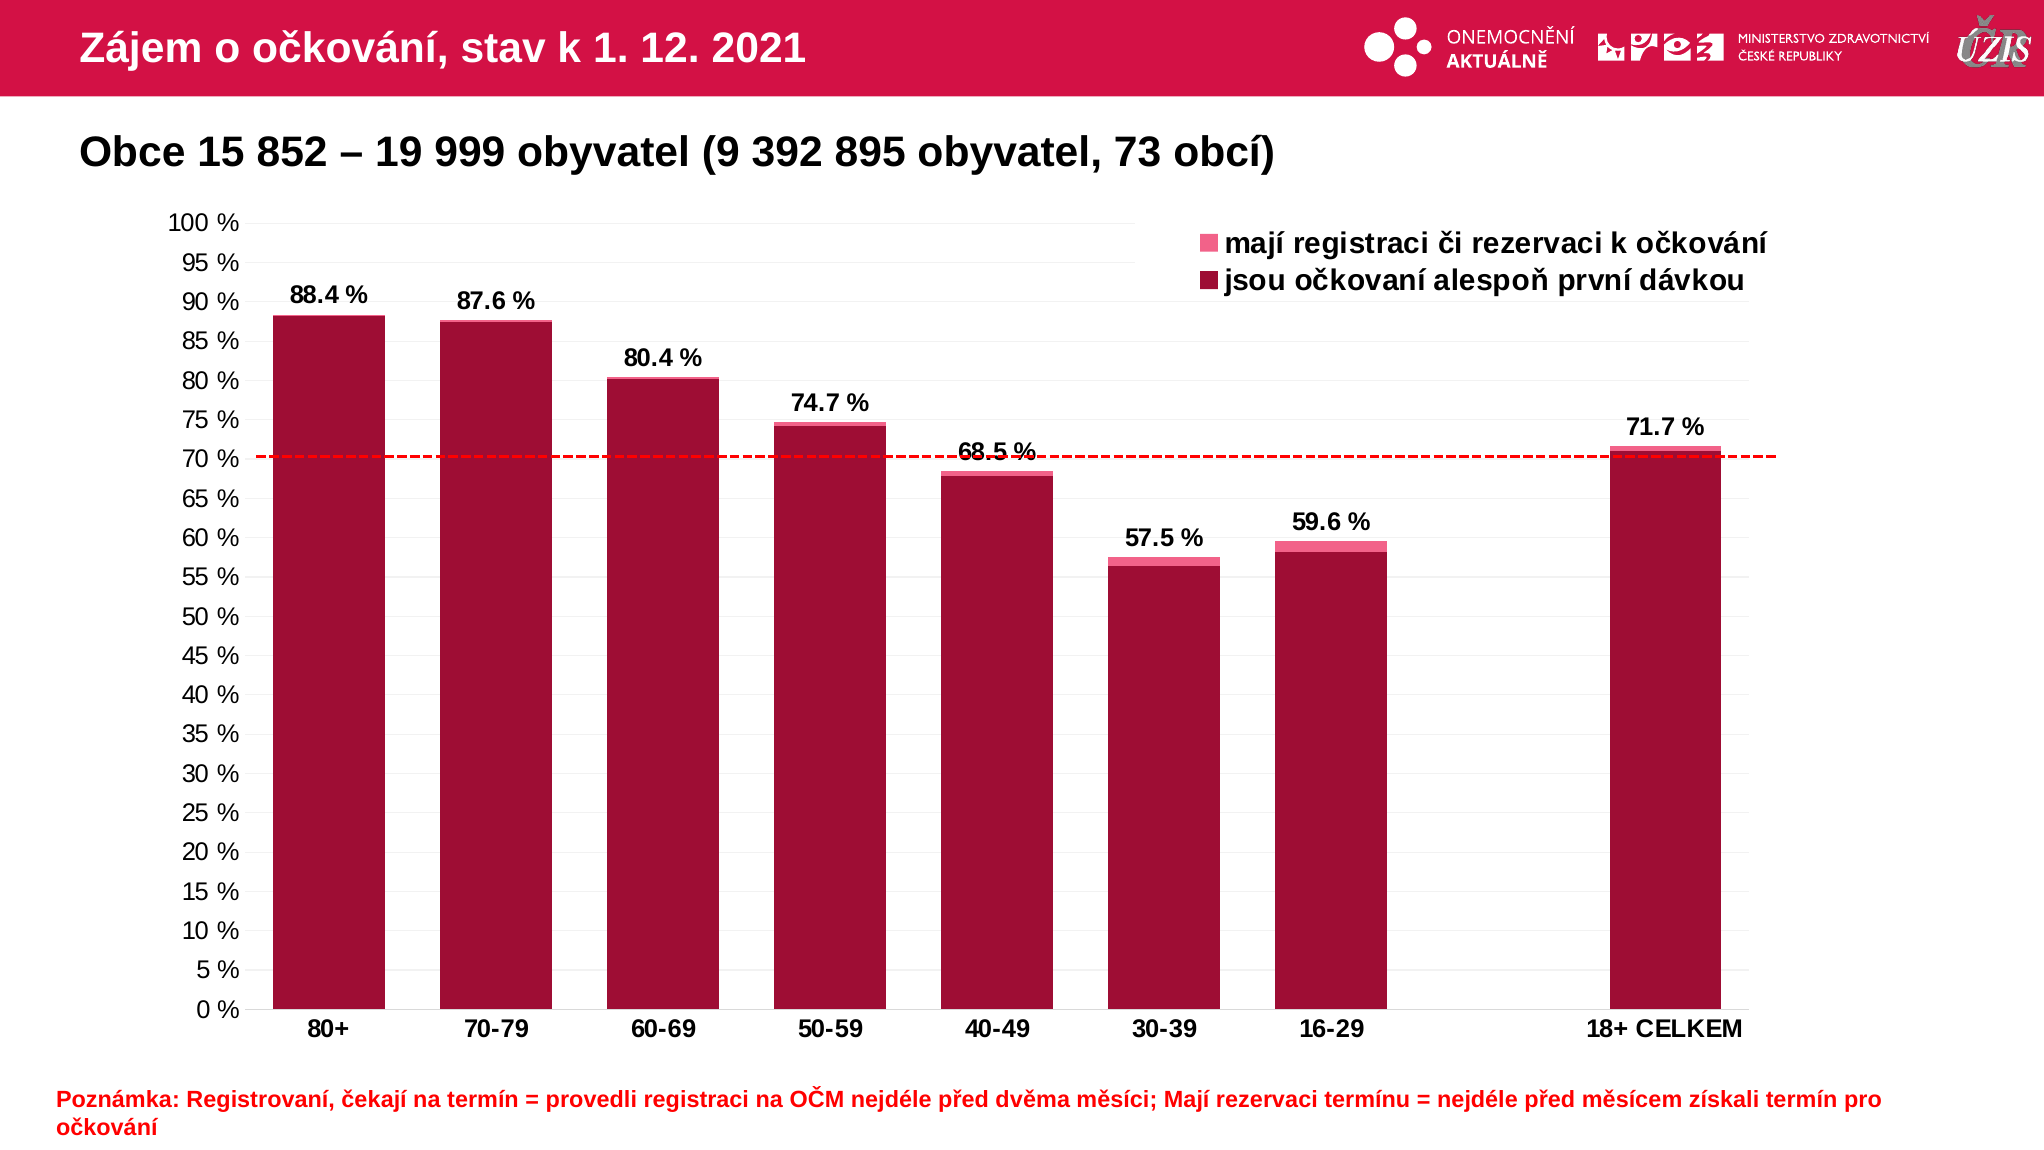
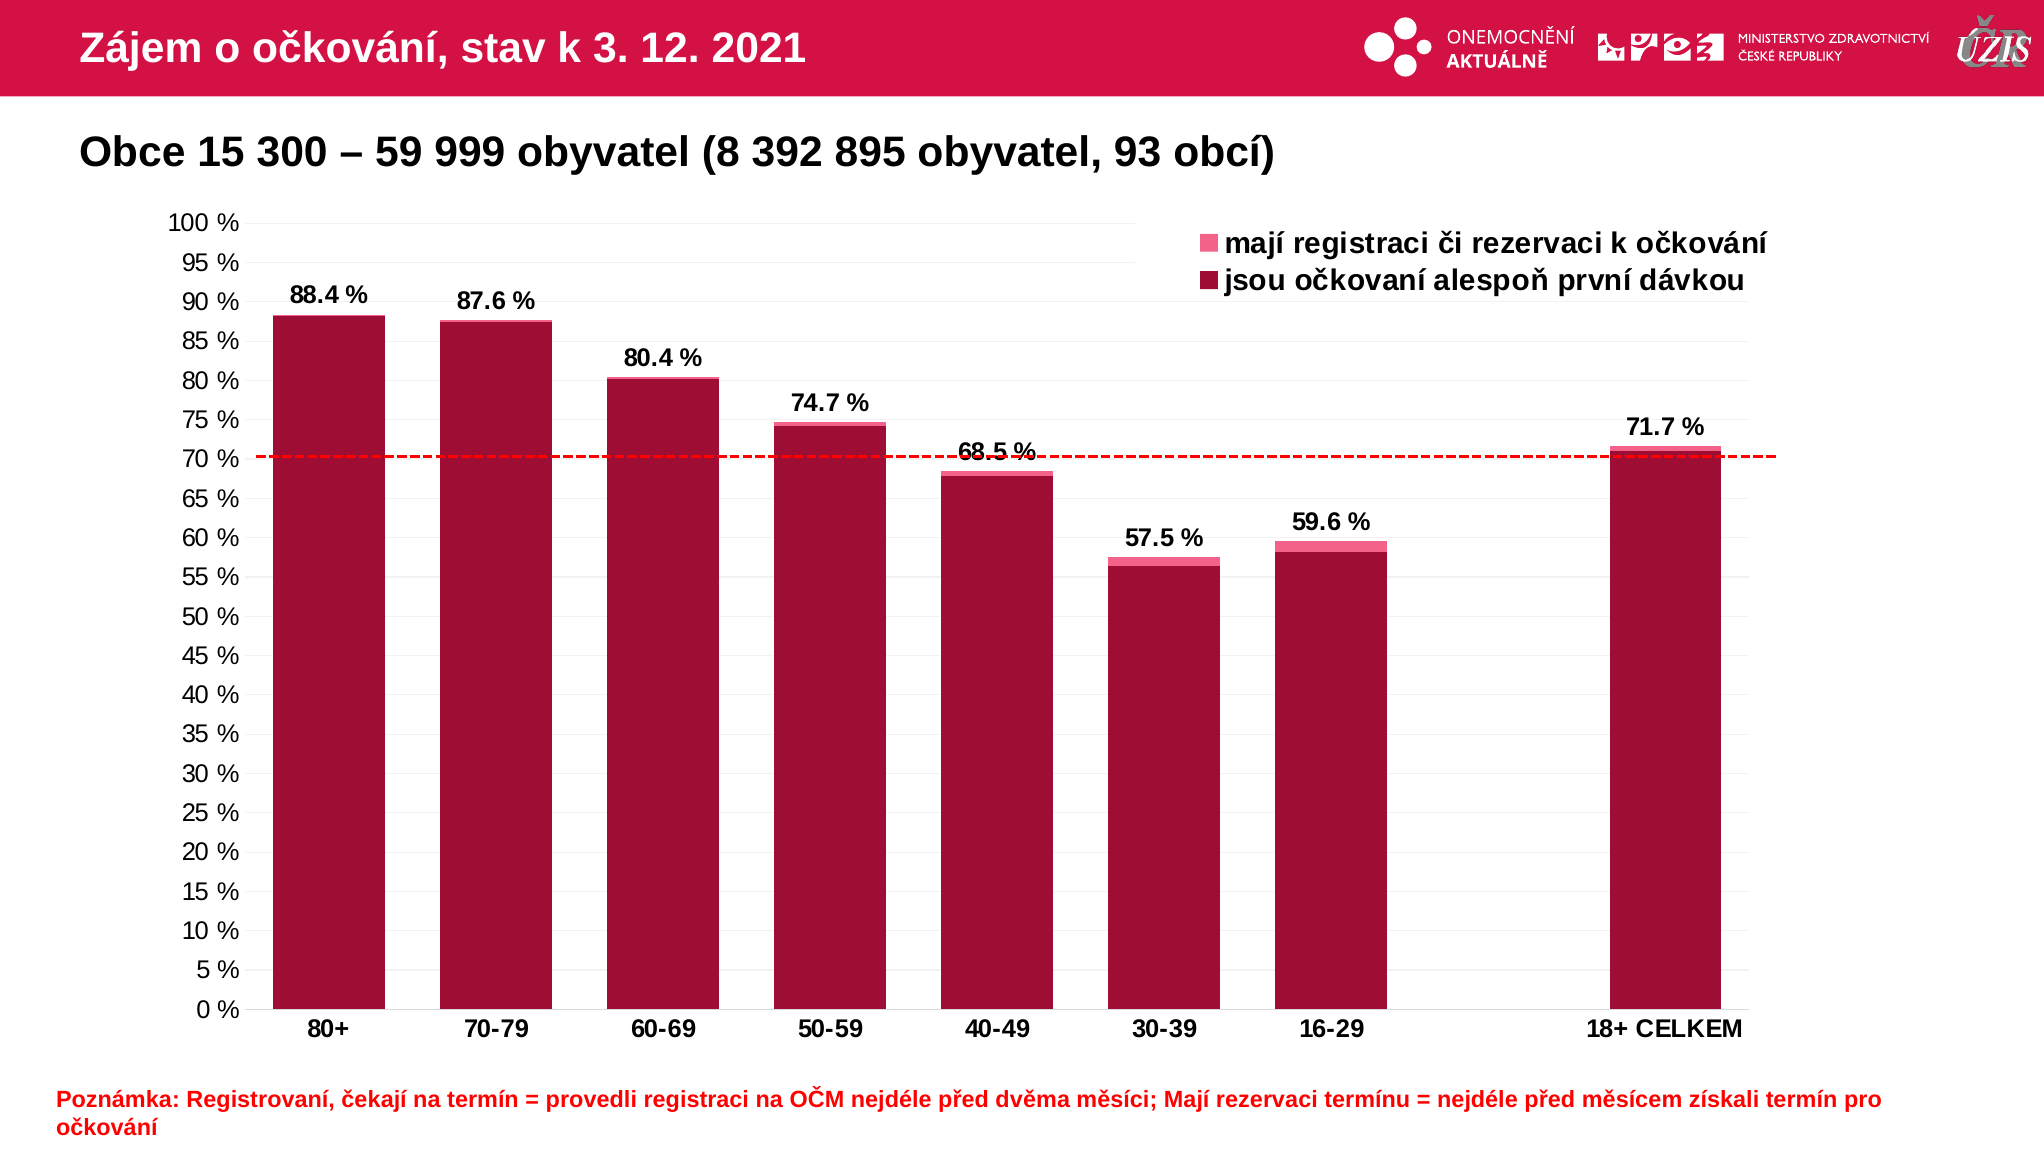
1: 1 -> 3 (611, 48)
852: 852 -> 300 (292, 153)
19: 19 -> 59 (399, 153)
9: 9 -> 8 (721, 153)
73: 73 -> 93 (1138, 153)
